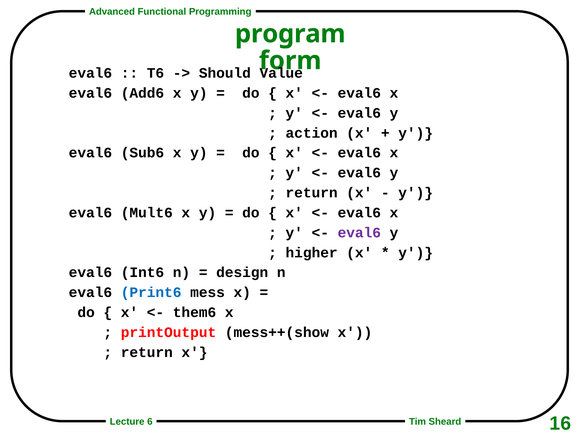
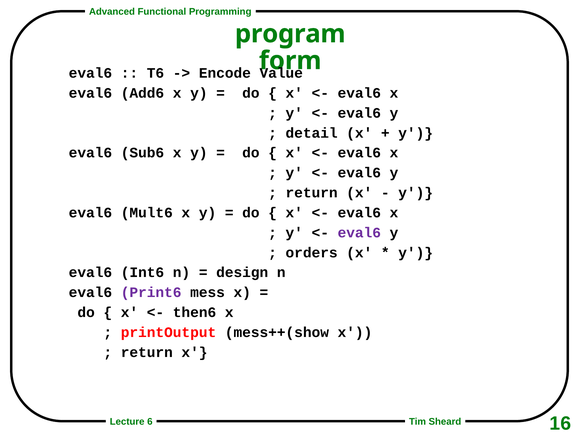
Should: Should -> Encode (225, 73)
action: action -> detail (312, 133)
higher: higher -> orders (312, 253)
Print6 colour: blue -> purple (151, 293)
them6: them6 -> then6 (195, 313)
